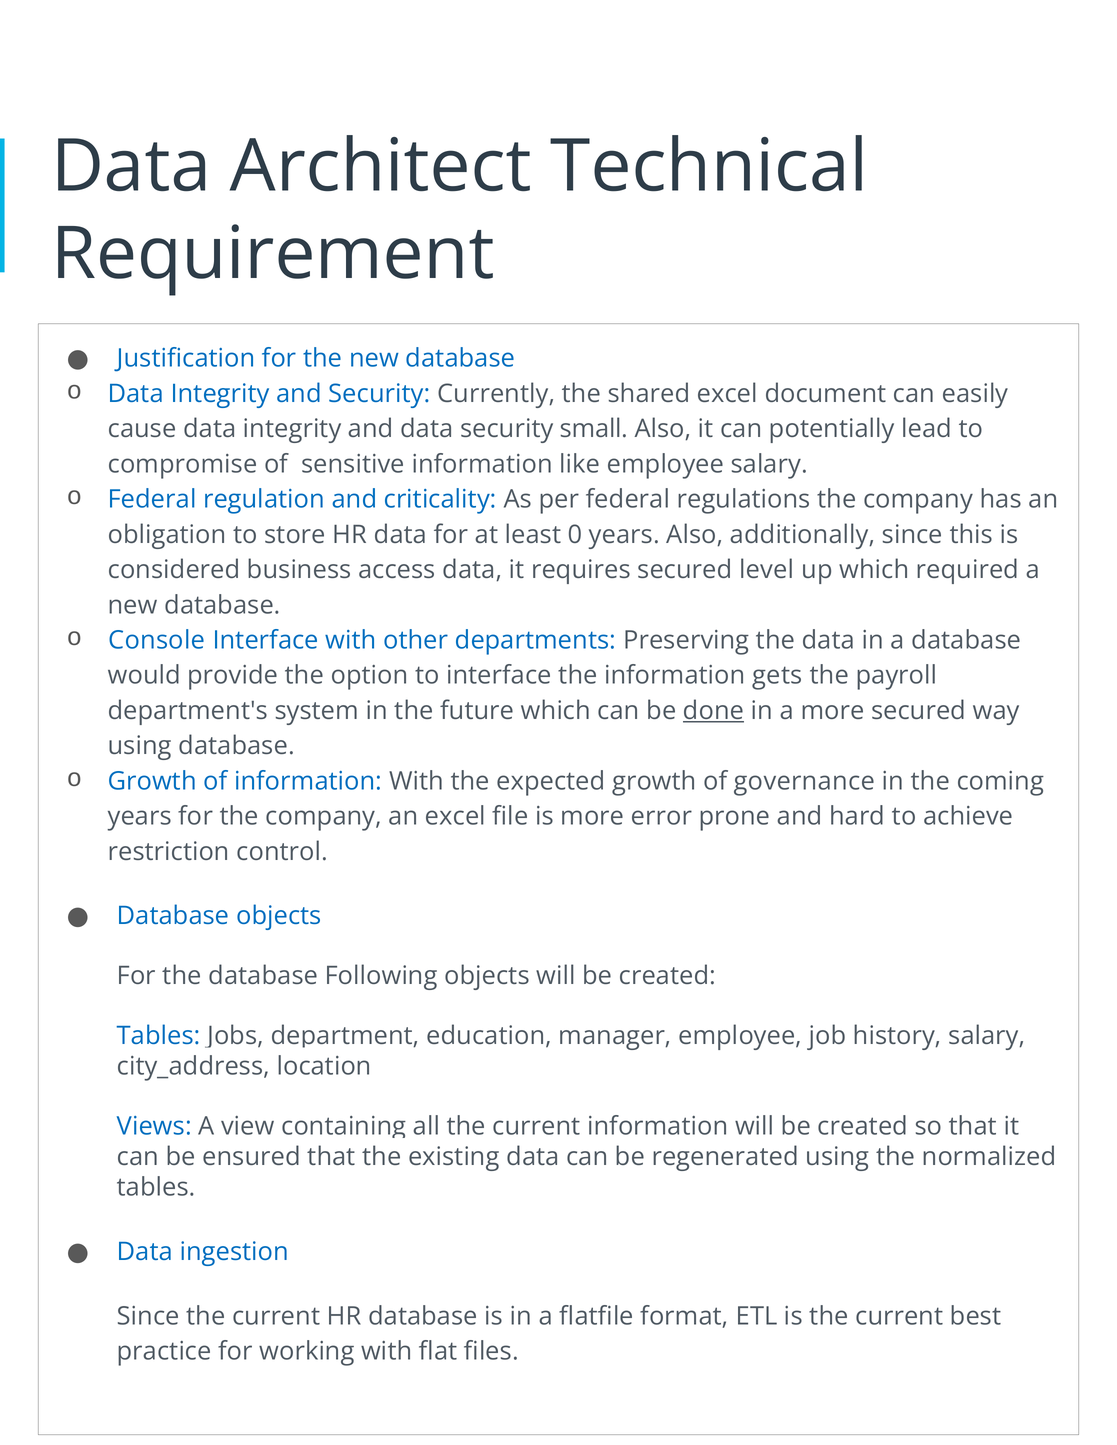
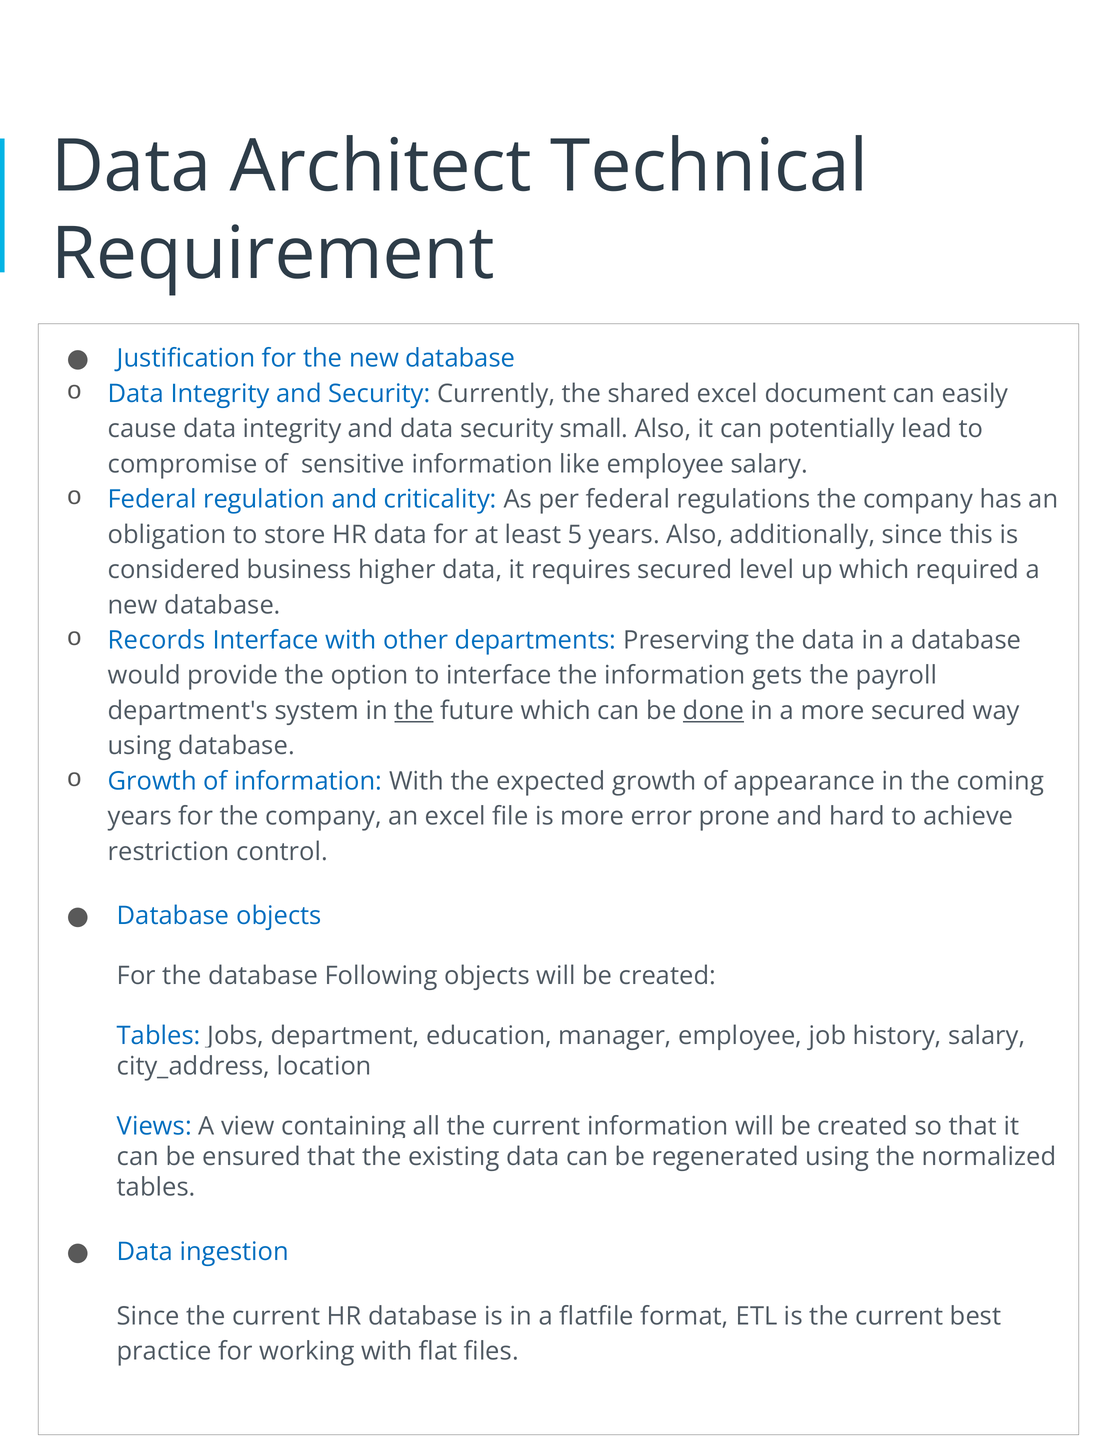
0: 0 -> 5 (575, 535)
access: access -> higher (397, 570)
Console: Console -> Records (157, 641)
the underline: none -> present (414, 711)
governance: governance -> appearance (804, 781)
